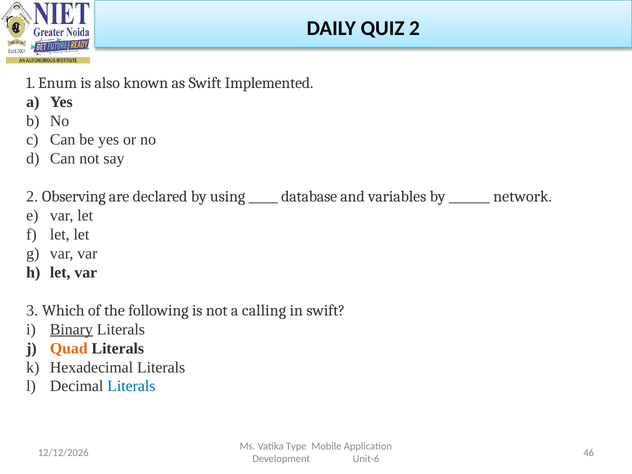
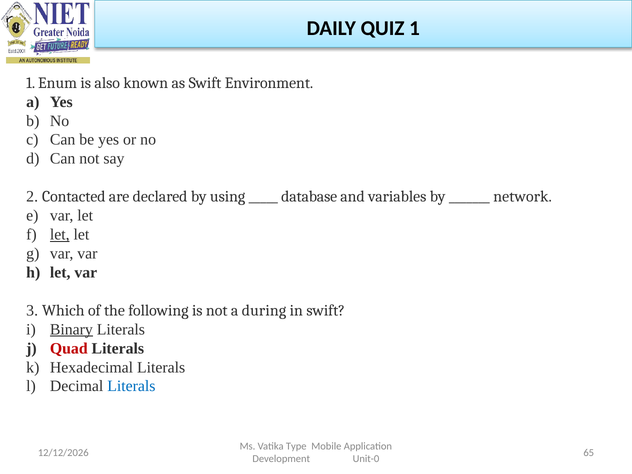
QUIZ 2: 2 -> 1 (415, 28)
Implemented: Implemented -> Environment (269, 83)
Observing: Observing -> Contacted (74, 197)
let underline: none -> present (60, 235)
calling: calling -> during (264, 310)
Quad colour: orange -> red (69, 348)
46: 46 -> 65 (589, 453)
Unit-6: Unit-6 -> Unit-0 (366, 459)
